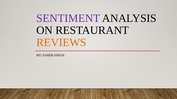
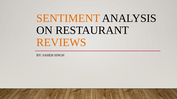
SENTIMENT colour: purple -> orange (68, 18)
